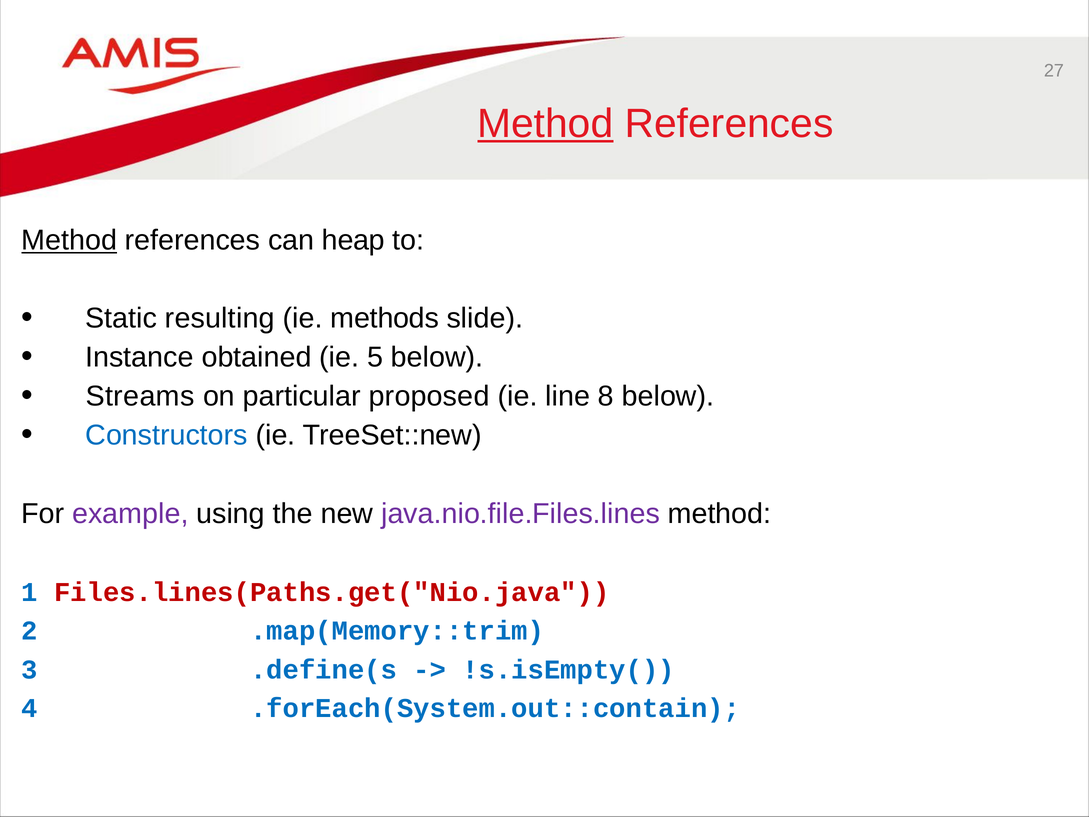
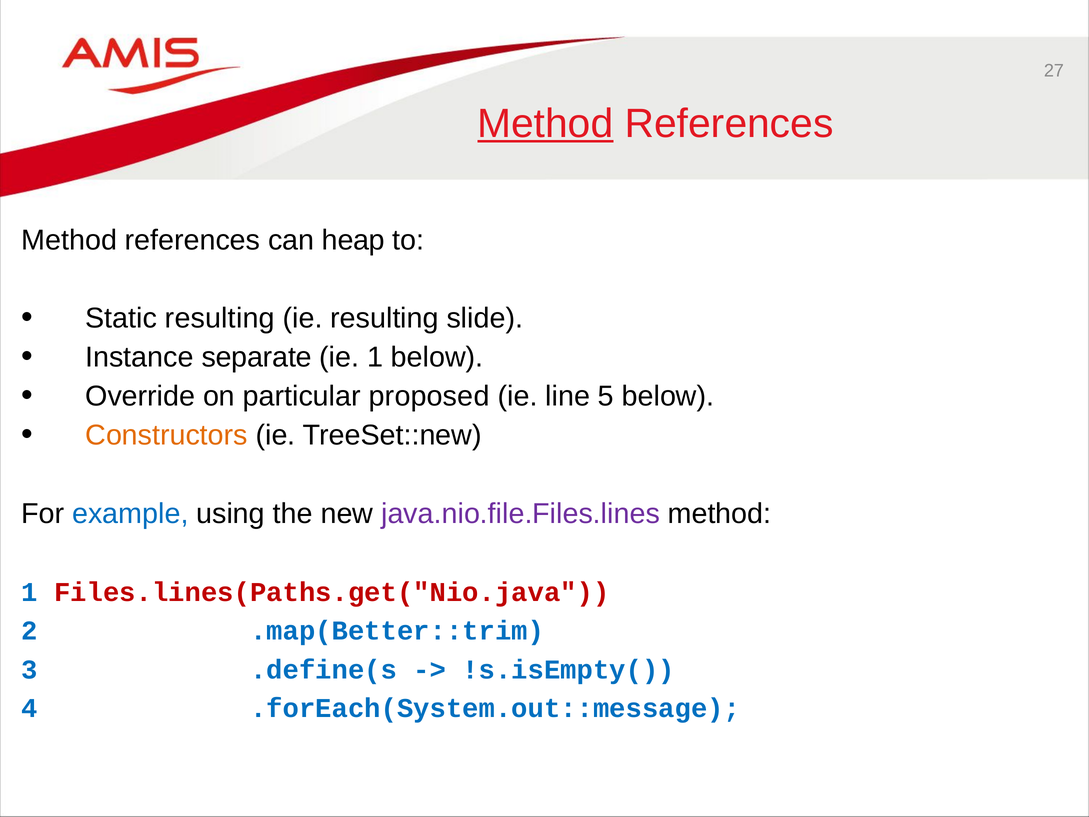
Method underline: present -> none (69, 240)
ie methods: methods -> resulting (385, 318)
obtained: obtained -> separate (257, 357)
ie 5: 5 -> 1 (375, 357)
Streams: Streams -> Override (140, 396)
8: 8 -> 5 (606, 396)
Constructors colour: blue -> orange (167, 435)
example colour: purple -> blue (130, 513)
.map(Memory::trim: .map(Memory::trim -> .map(Better::trim (397, 631)
.forEach(System.out::contain: .forEach(System.out::contain -> .forEach(System.out::message (495, 708)
